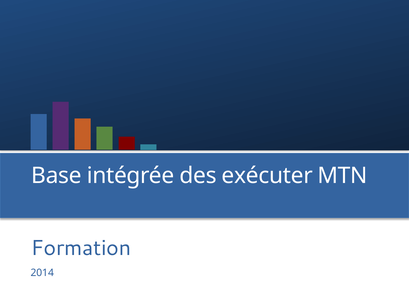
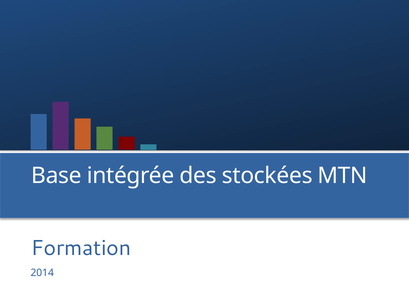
exécuter: exécuter -> stockées (267, 175)
